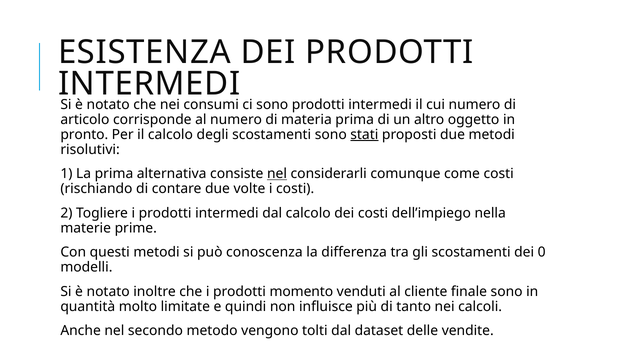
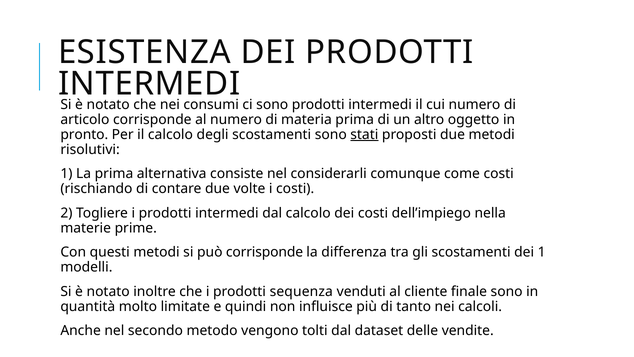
nel underline: present -> none (277, 174)
può conoscenza: conoscenza -> corrisponde (265, 252)
dei 0: 0 -> 1 (542, 252)
momento: momento -> sequenza (301, 291)
